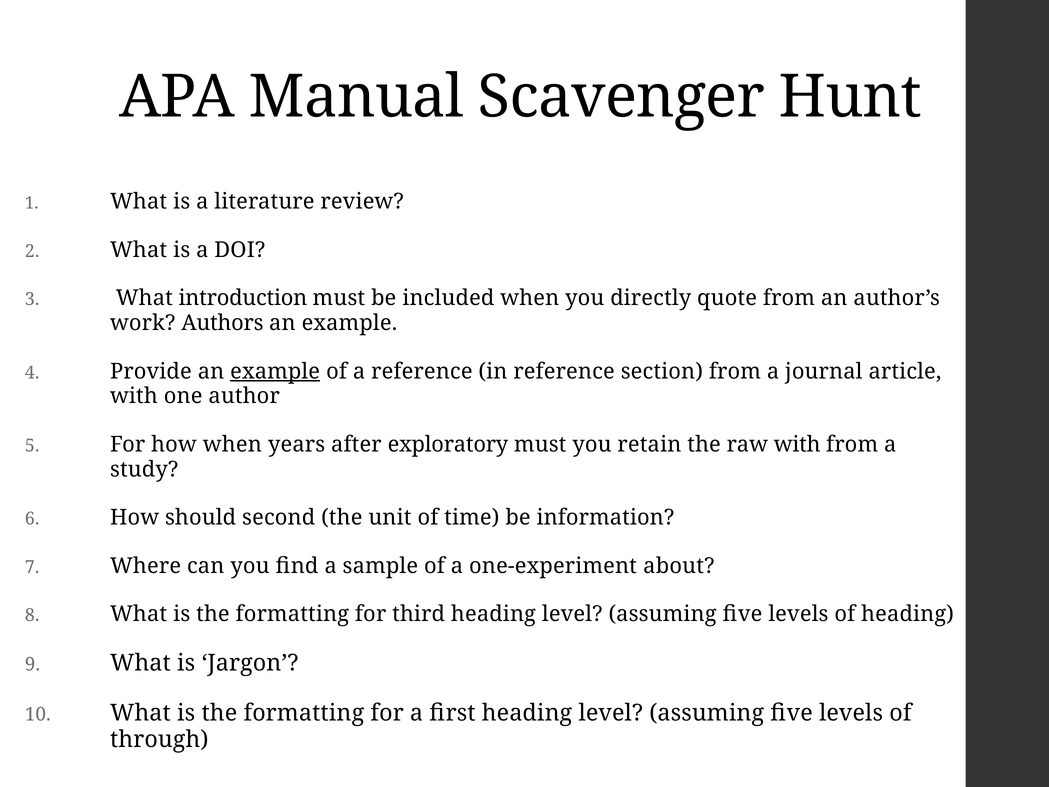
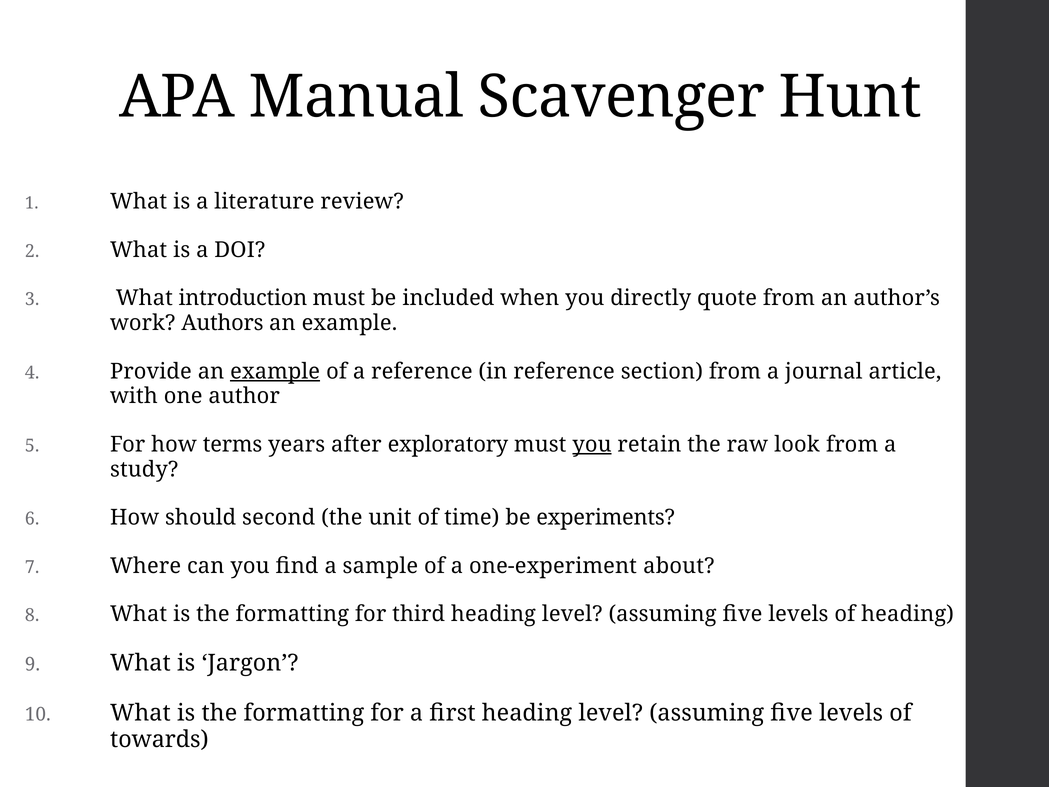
how when: when -> terms (233, 444)
you underline: none -> present (592, 444)
raw with: with -> look (797, 444)
information: information -> experiments (606, 517)
through: through -> towards (159, 739)
